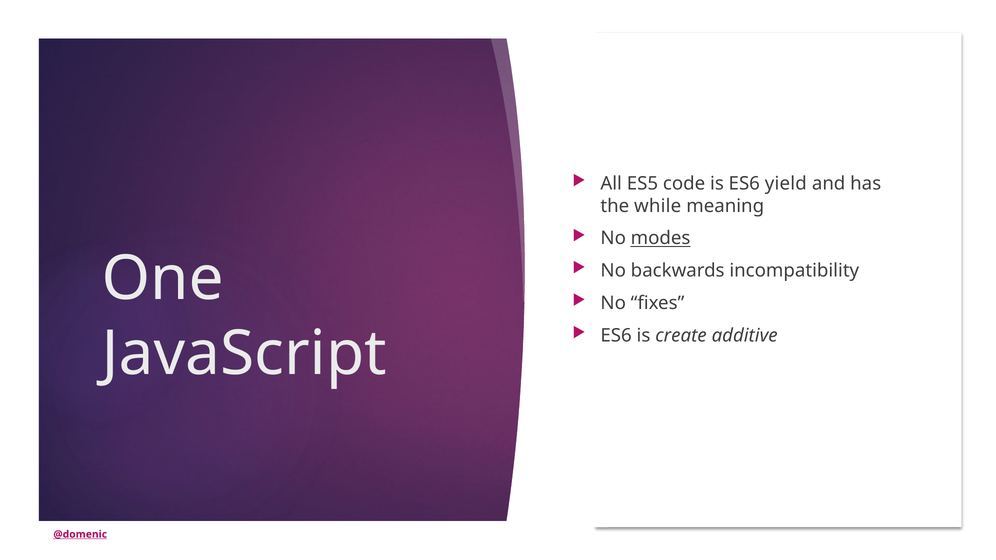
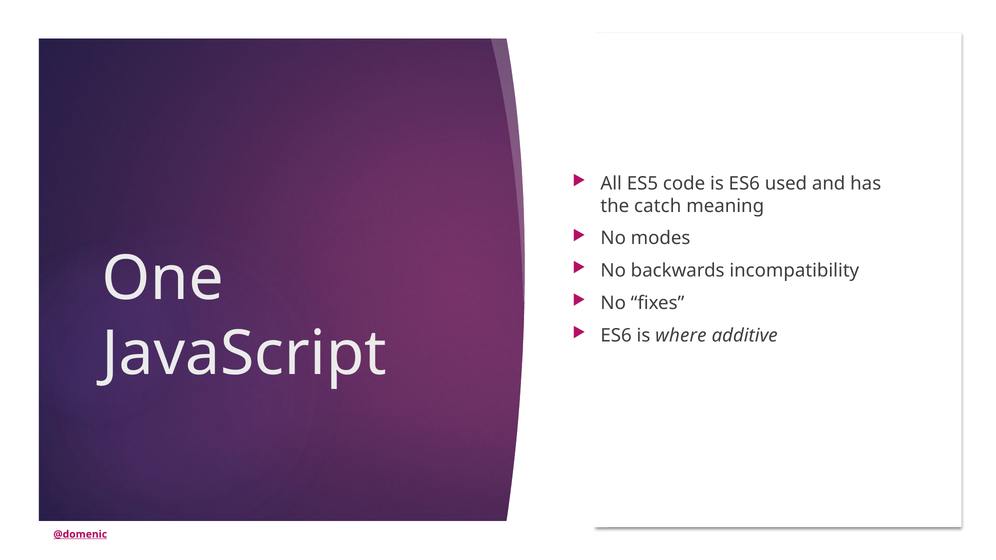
yield: yield -> used (786, 184)
while: while -> catch (658, 206)
modes underline: present -> none (661, 238)
create: create -> where (681, 336)
